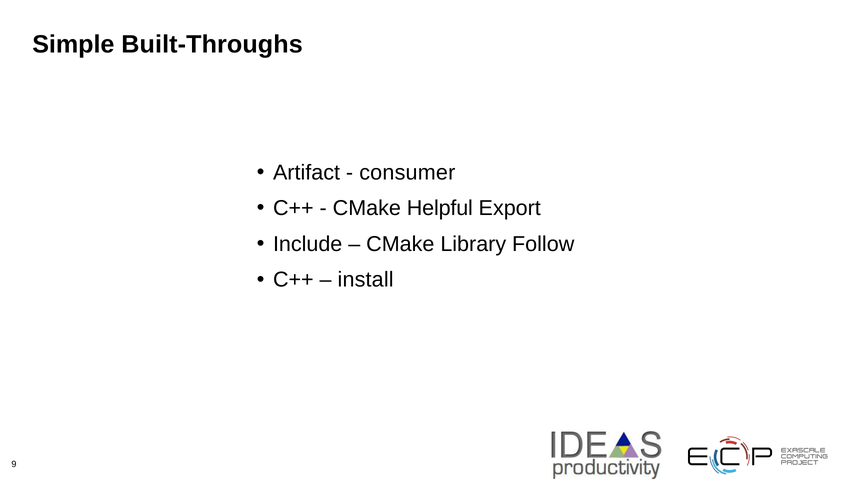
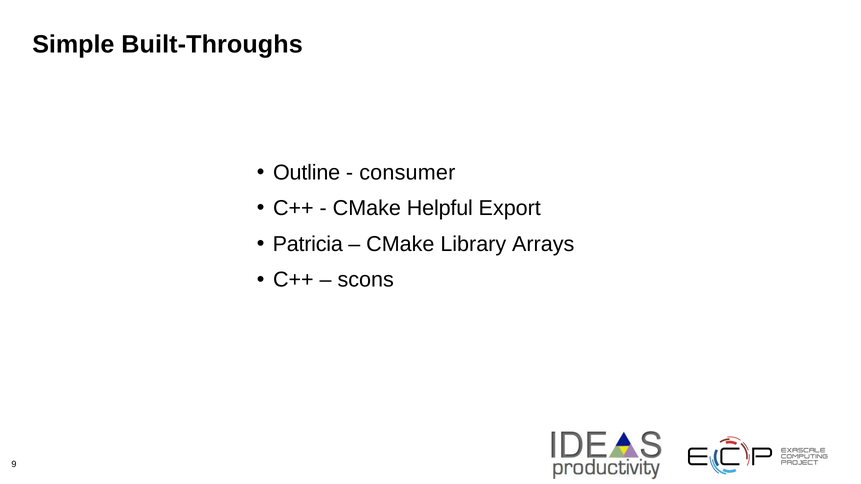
Artifact: Artifact -> Outline (307, 173)
Include: Include -> Patricia (308, 244)
Follow: Follow -> Arrays (543, 244)
install: install -> scons (366, 280)
